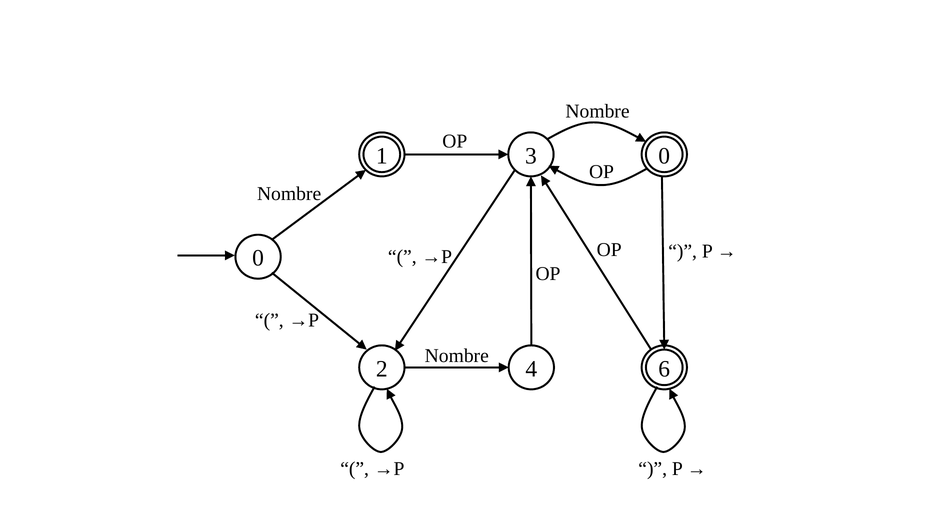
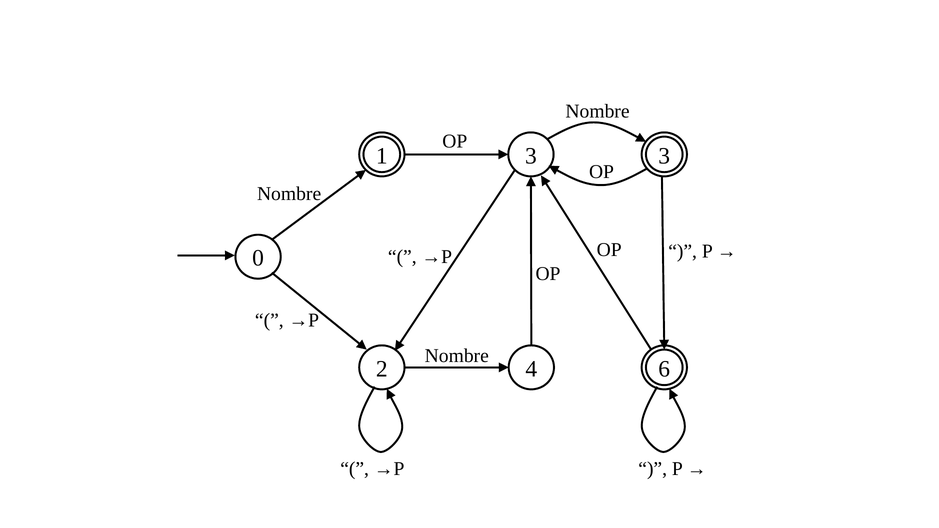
1 0: 0 -> 3 (664, 156)
